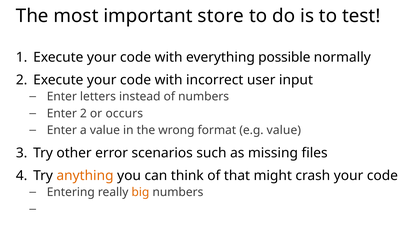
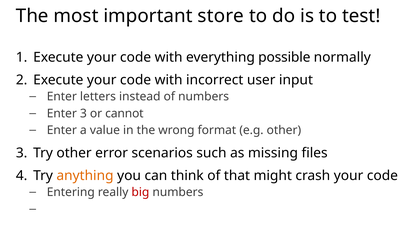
Enter 2: 2 -> 3 (83, 114)
occurs: occurs -> cannot (124, 114)
e.g value: value -> other (284, 131)
big colour: orange -> red (140, 193)
